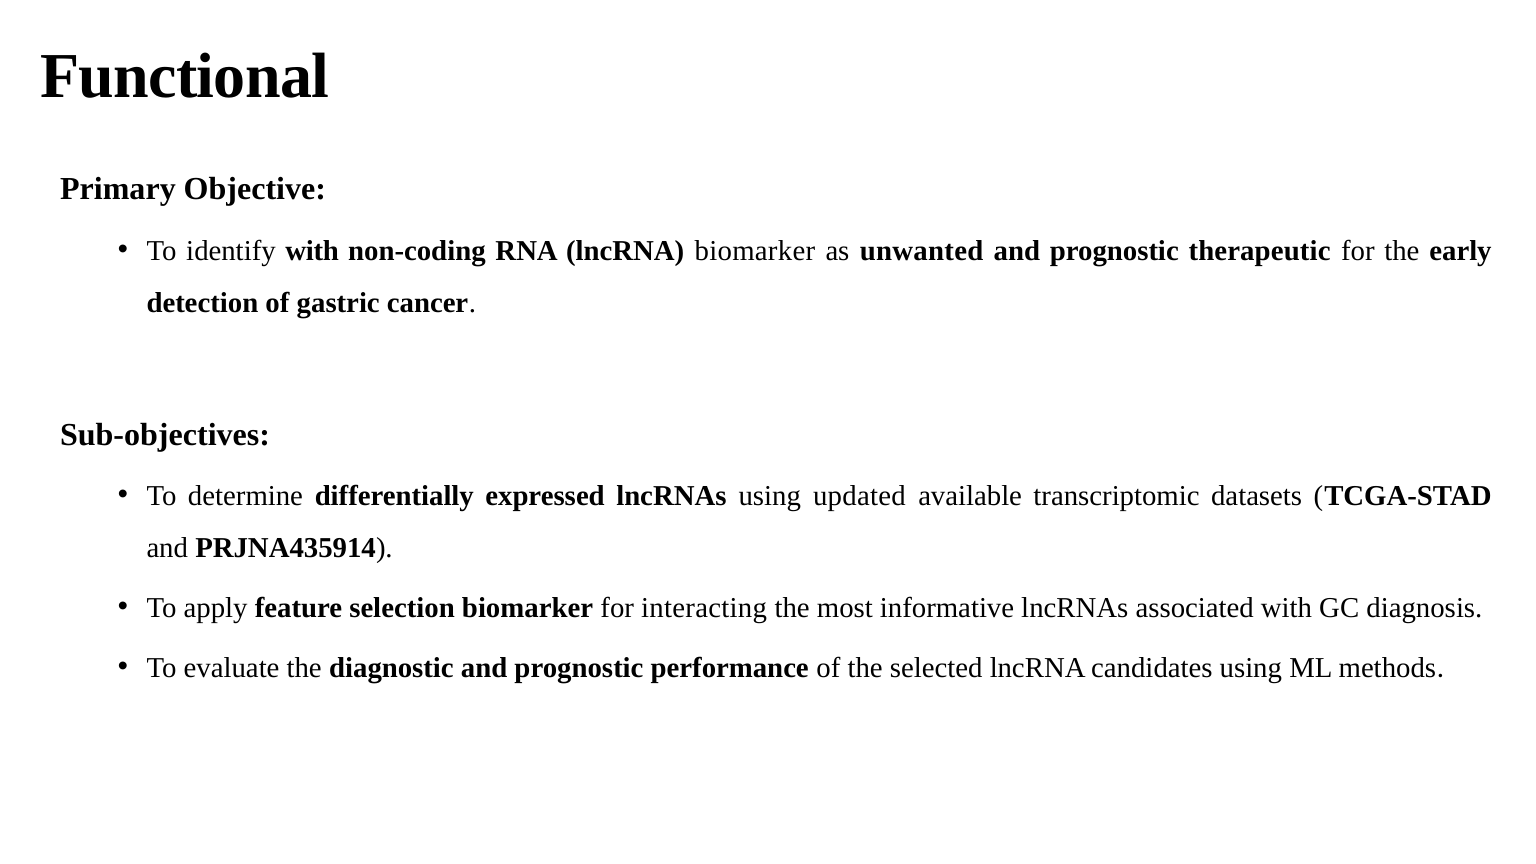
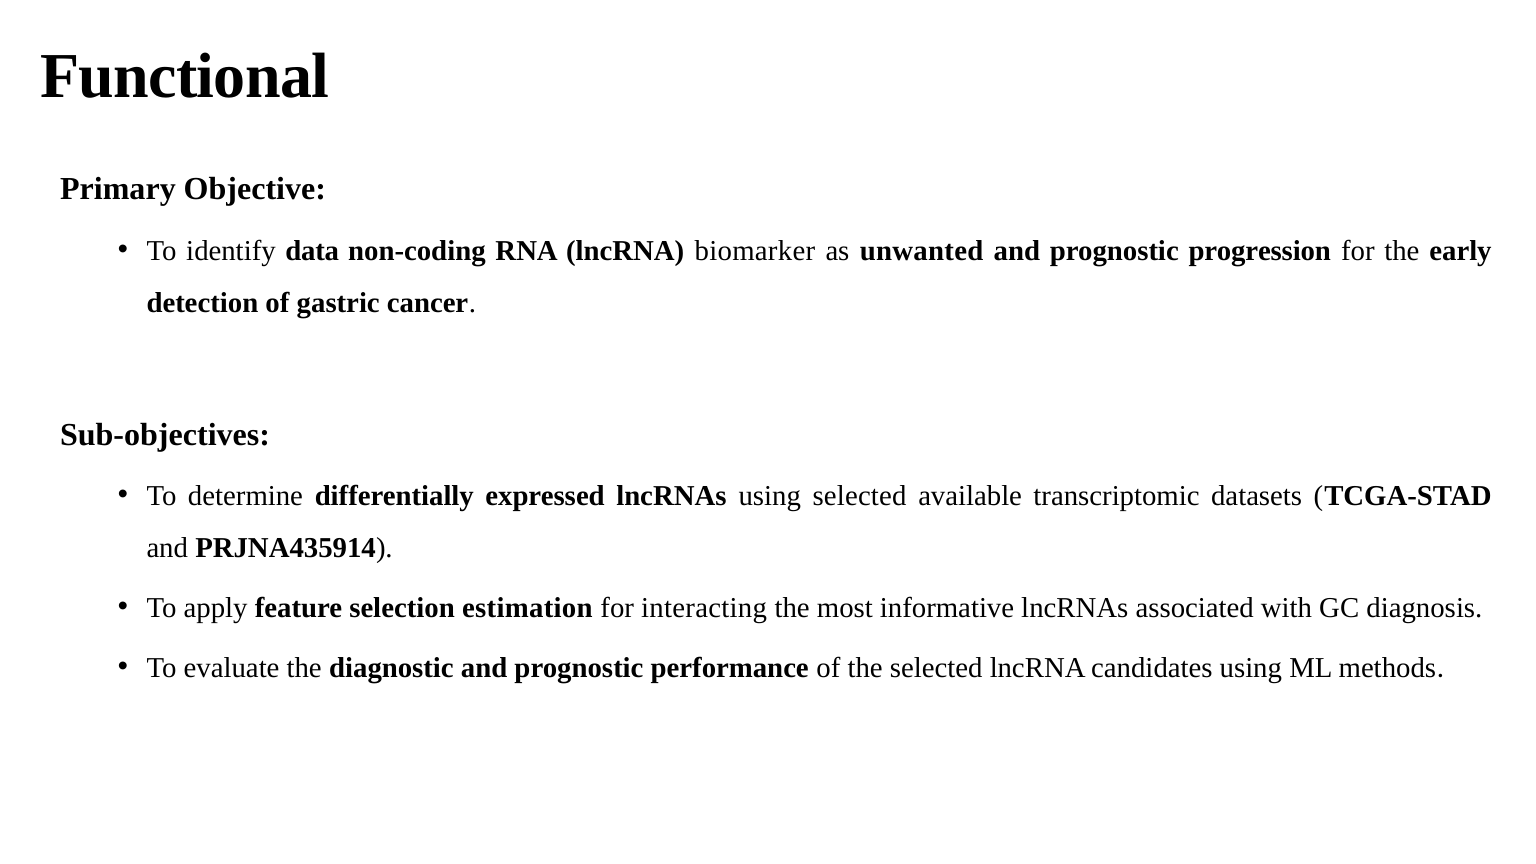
identify with: with -> data (312, 251)
therapeutic: therapeutic -> progression (1260, 251)
using updated: updated -> selected (860, 496)
selection biomarker: biomarker -> estimation (527, 608)
